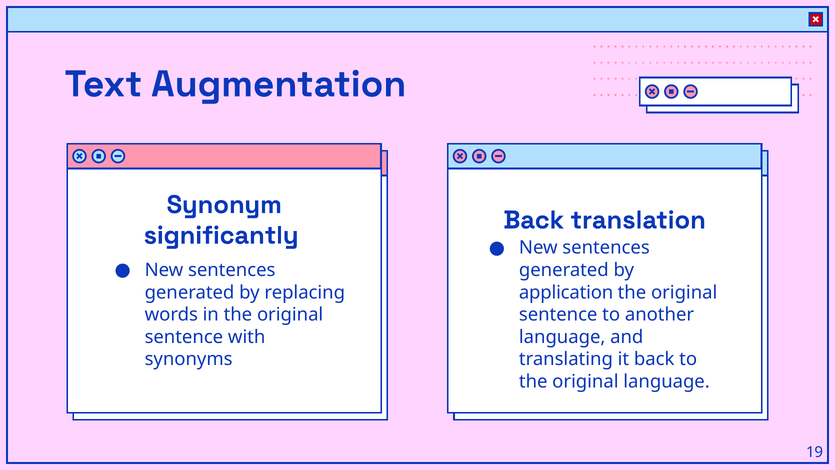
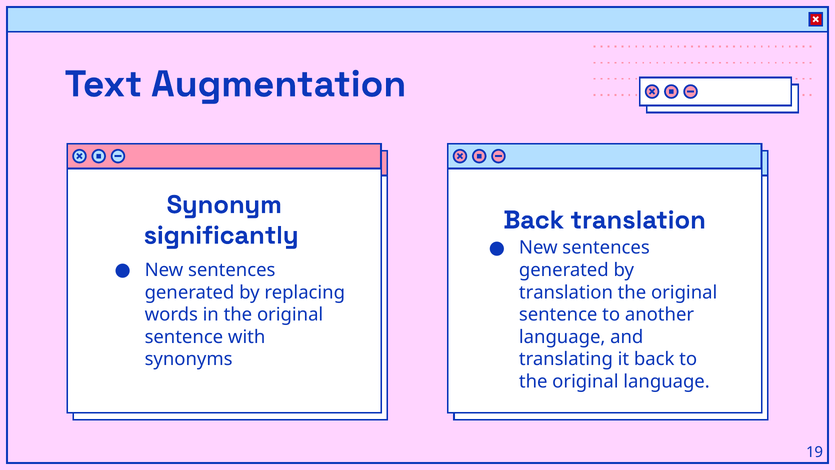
application: application -> translation (566, 292)
